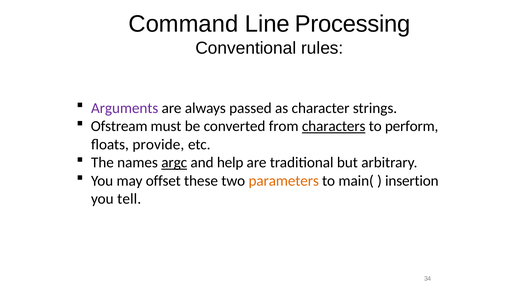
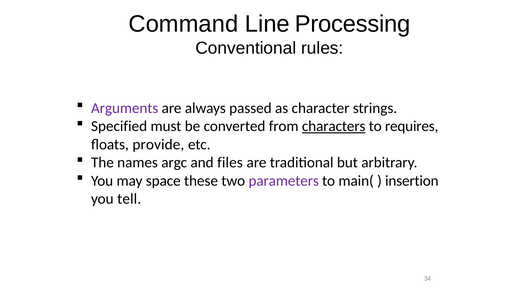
Ofstream: Ofstream -> Specified (119, 126)
perform: perform -> requires (412, 126)
argc underline: present -> none (174, 163)
help: help -> files (230, 163)
offset: offset -> space (163, 181)
parameters colour: orange -> purple (284, 181)
